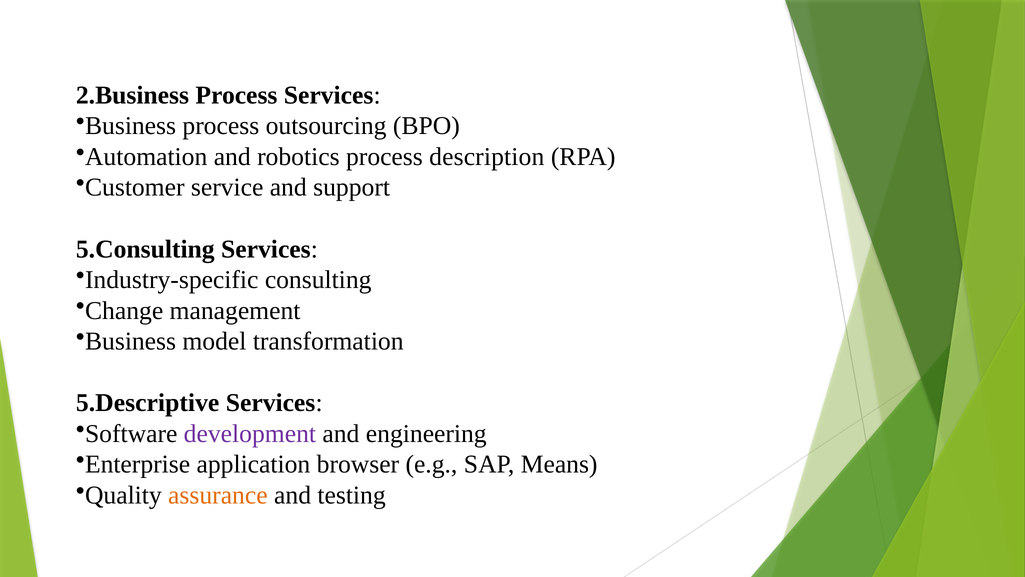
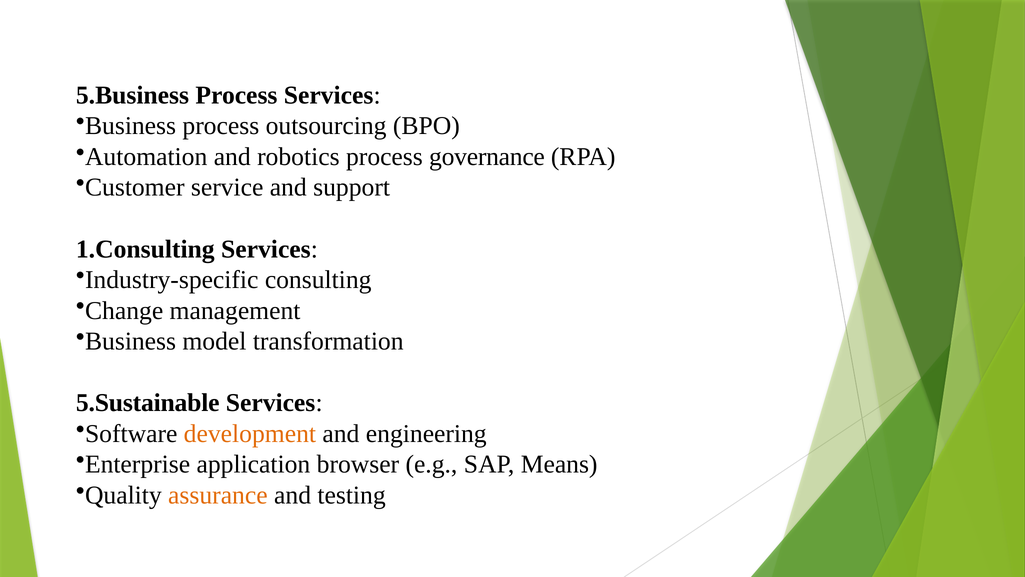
2.Business: 2.Business -> 5.Business (132, 95)
description: description -> governance (487, 157)
5.Consulting: 5.Consulting -> 1.Consulting (145, 249)
5.Descriptive: 5.Descriptive -> 5.Sustainable (148, 403)
development colour: purple -> orange (250, 433)
